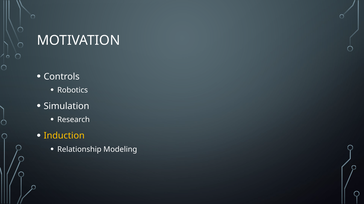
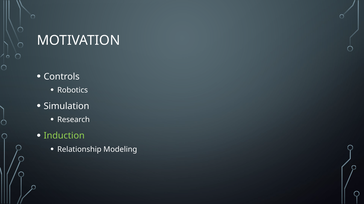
Induction colour: yellow -> light green (64, 136)
